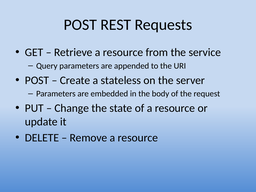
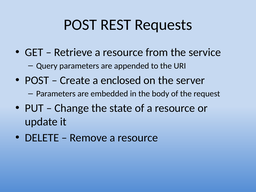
stateless: stateless -> enclosed (121, 80)
